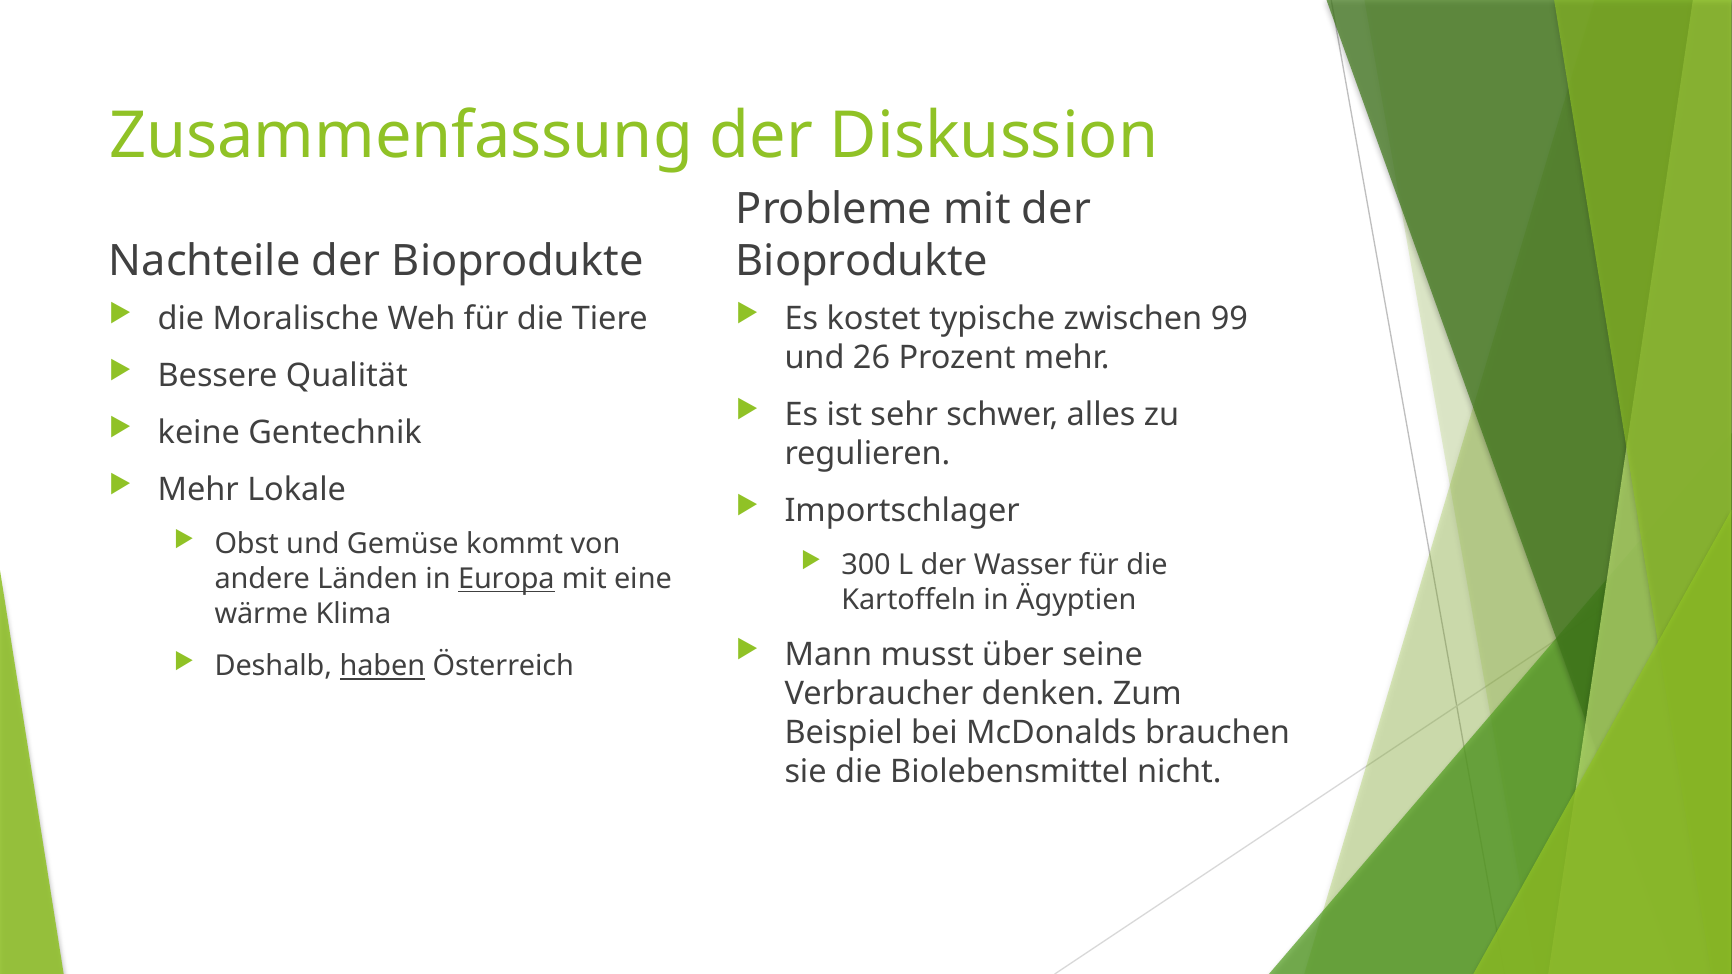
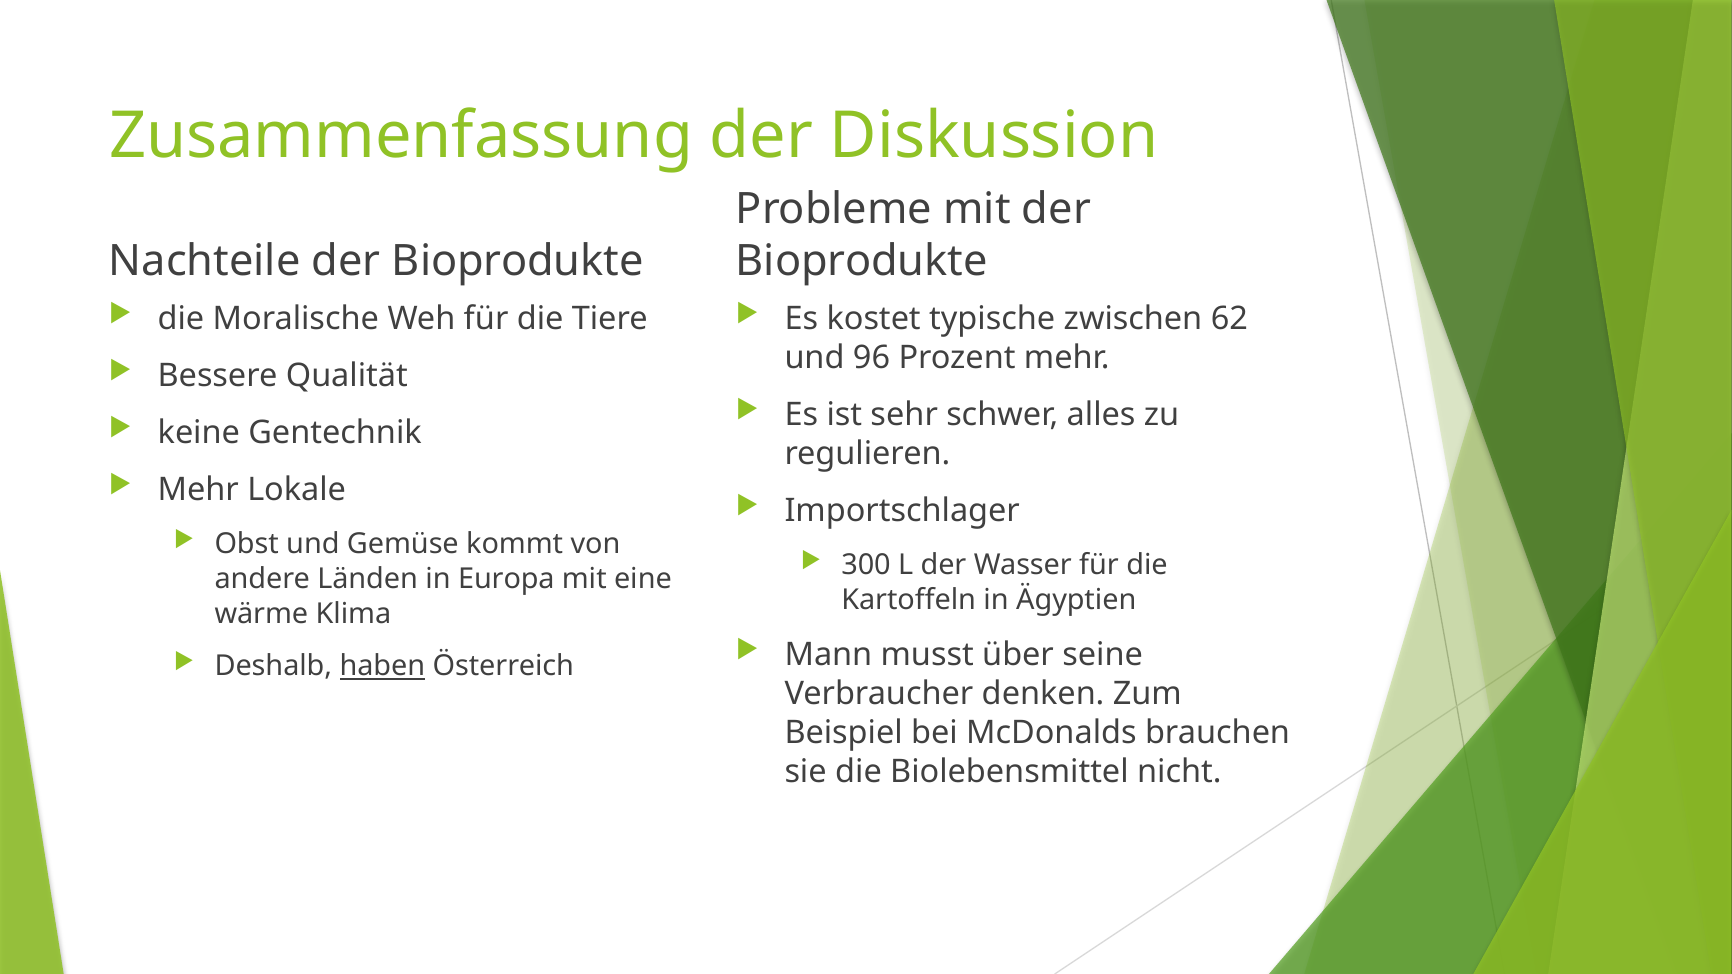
99: 99 -> 62 (1229, 319)
26: 26 -> 96 (872, 358)
Europa underline: present -> none (506, 579)
